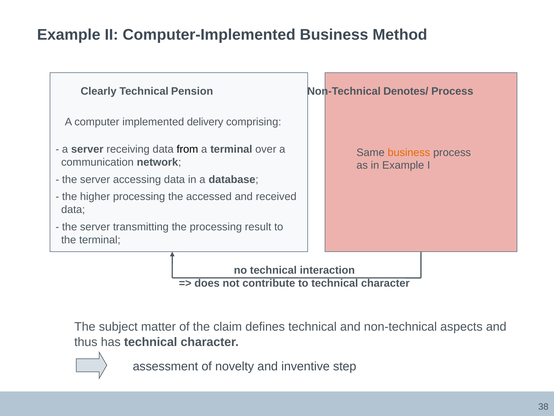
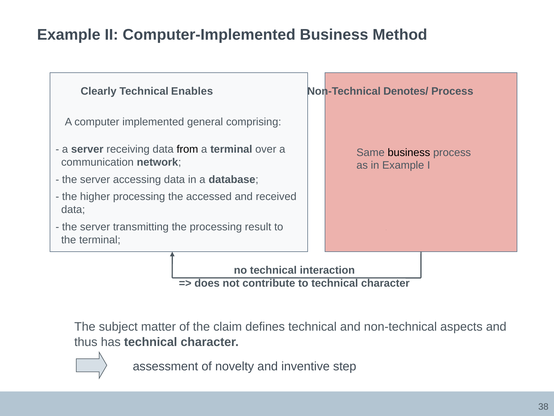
Pension: Pension -> Enables (192, 91)
delivery: delivery -> general (205, 122)
business colour: orange -> black (409, 152)
